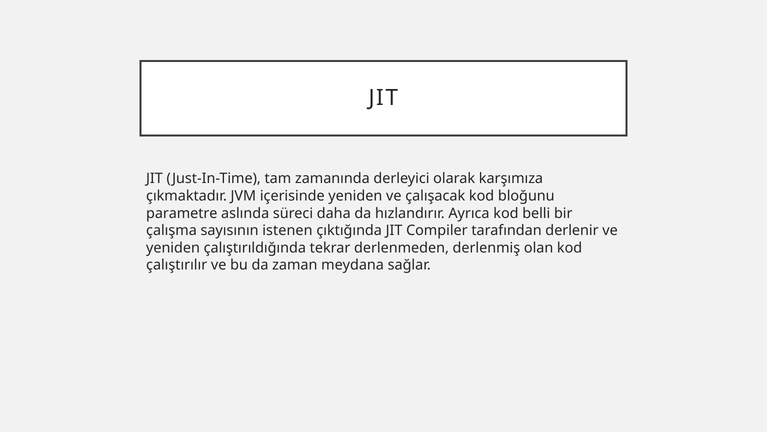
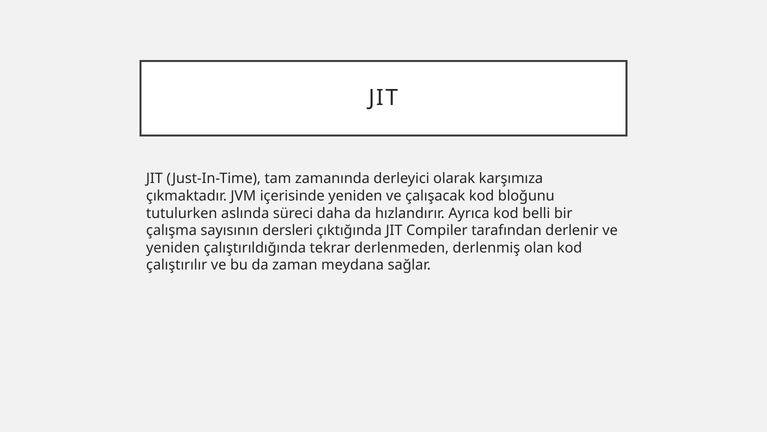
parametre: parametre -> tutulurken (182, 213)
istenen: istenen -> dersleri (288, 230)
